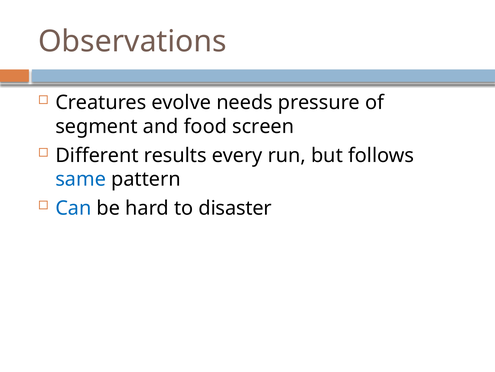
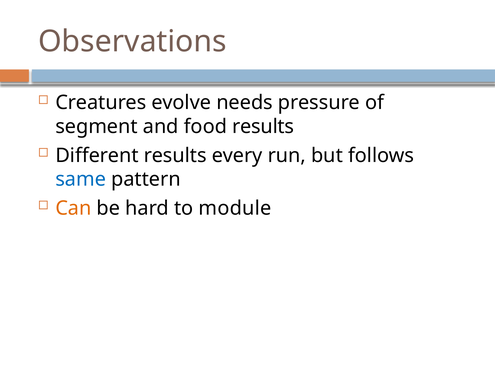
food screen: screen -> results (263, 126)
Can colour: blue -> orange (73, 208)
disaster: disaster -> module (235, 208)
